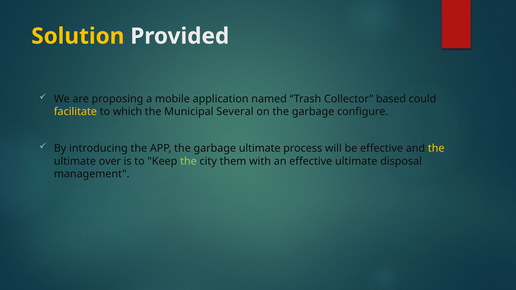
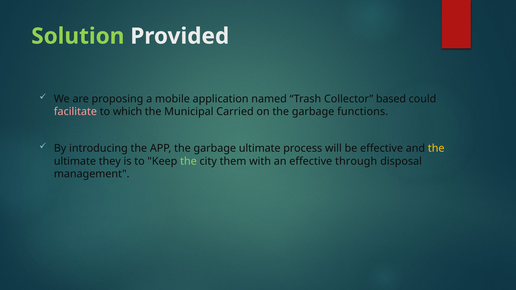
Solution colour: yellow -> light green (78, 36)
facilitate colour: yellow -> pink (75, 112)
Several: Several -> Carried (235, 112)
configure: configure -> functions (363, 112)
over: over -> they (110, 161)
effective ultimate: ultimate -> through (356, 161)
